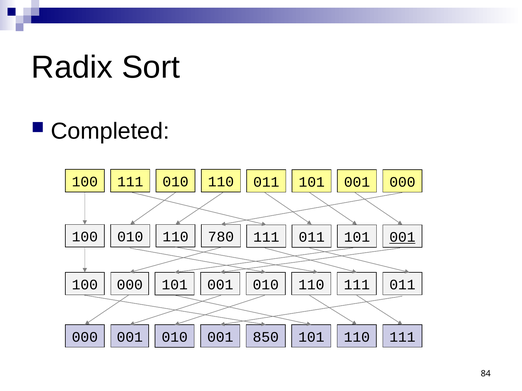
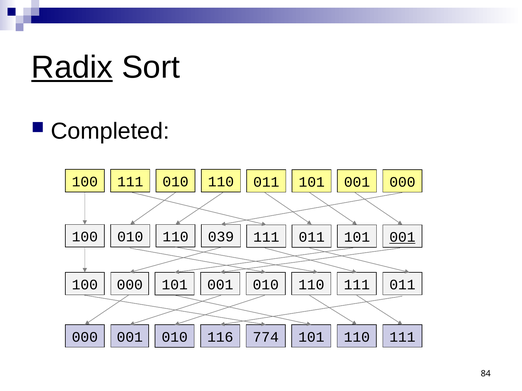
Radix underline: none -> present (72, 67)
780: 780 -> 039 (221, 237)
850: 850 -> 774 (266, 337)
010 001: 001 -> 116 (220, 337)
